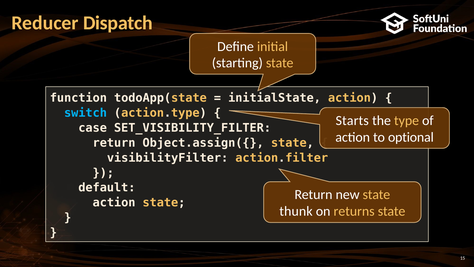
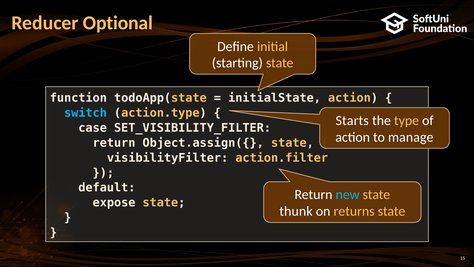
Dispatch: Dispatch -> Optional (118, 23)
optional: optional -> manage (411, 137)
new colour: white -> light blue (348, 195)
action: action -> expose (114, 202)
